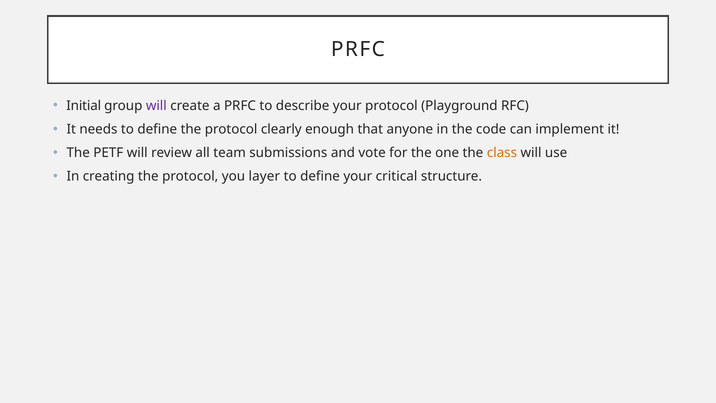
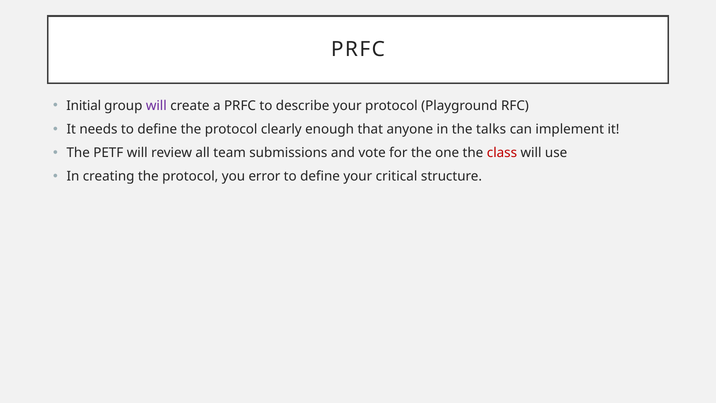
code: code -> talks (491, 129)
class colour: orange -> red (502, 153)
layer: layer -> error (264, 176)
